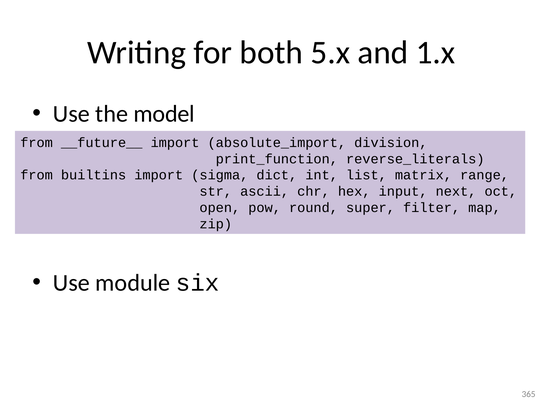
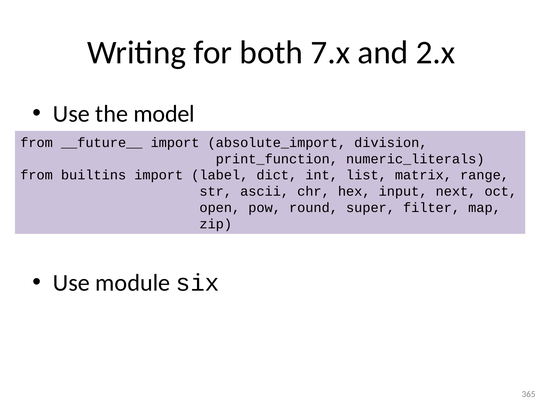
5.x: 5.x -> 7.x (330, 53)
1.x: 1.x -> 2.x (436, 53)
reverse_literals: reverse_literals -> numeric_literals (415, 159)
sigma: sigma -> label (220, 175)
